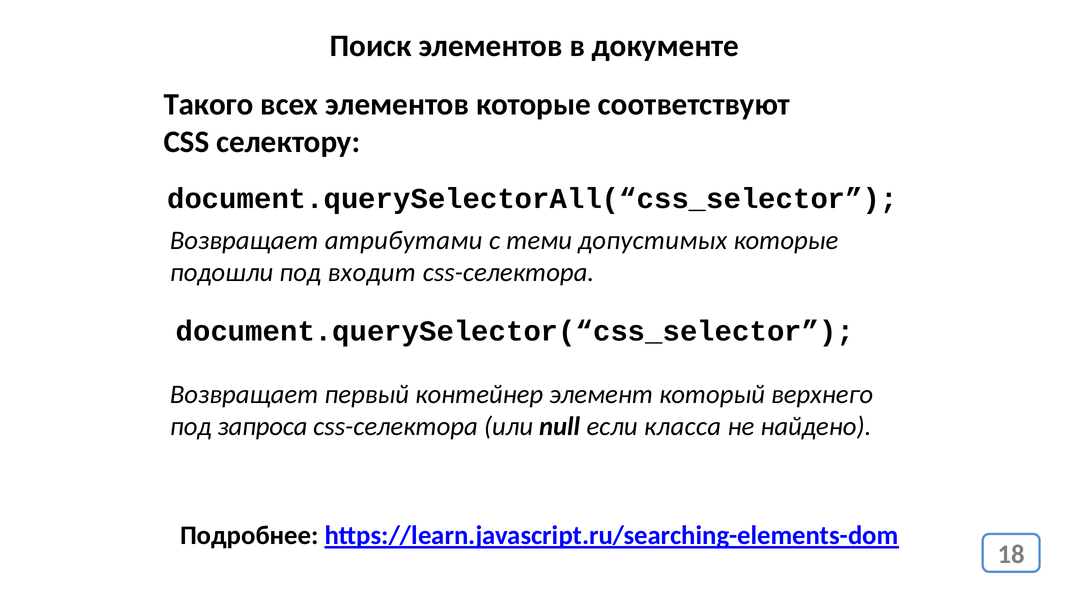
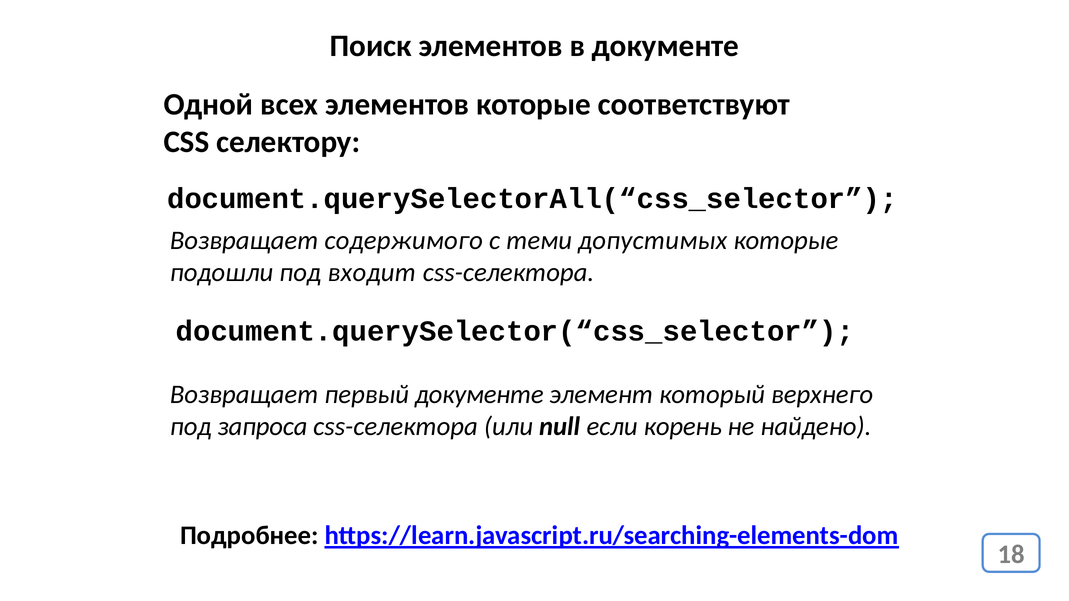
Такого: Такого -> Одной (208, 104)
атрибутами: атрибутами -> содержимого (404, 240)
первый контейнер: контейнер -> документе (479, 395)
класса: класса -> корень (683, 427)
